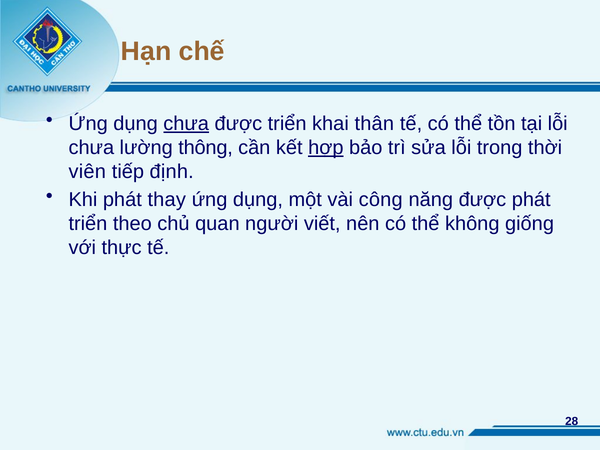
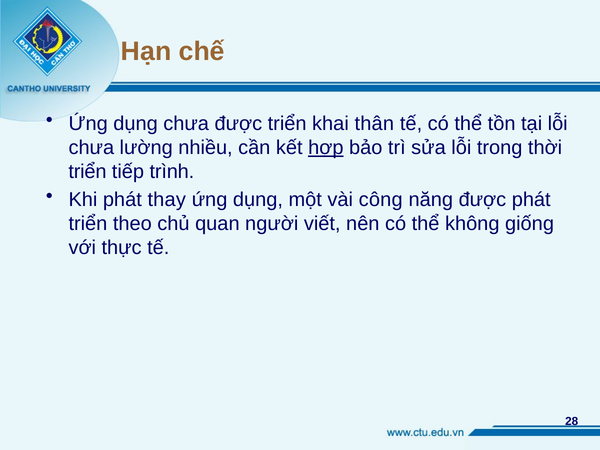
chưa underline: present -> none (186, 124)
thông: thông -> nhiều (205, 148)
viên: viên -> triển (87, 172)
định: định -> trình (172, 172)
